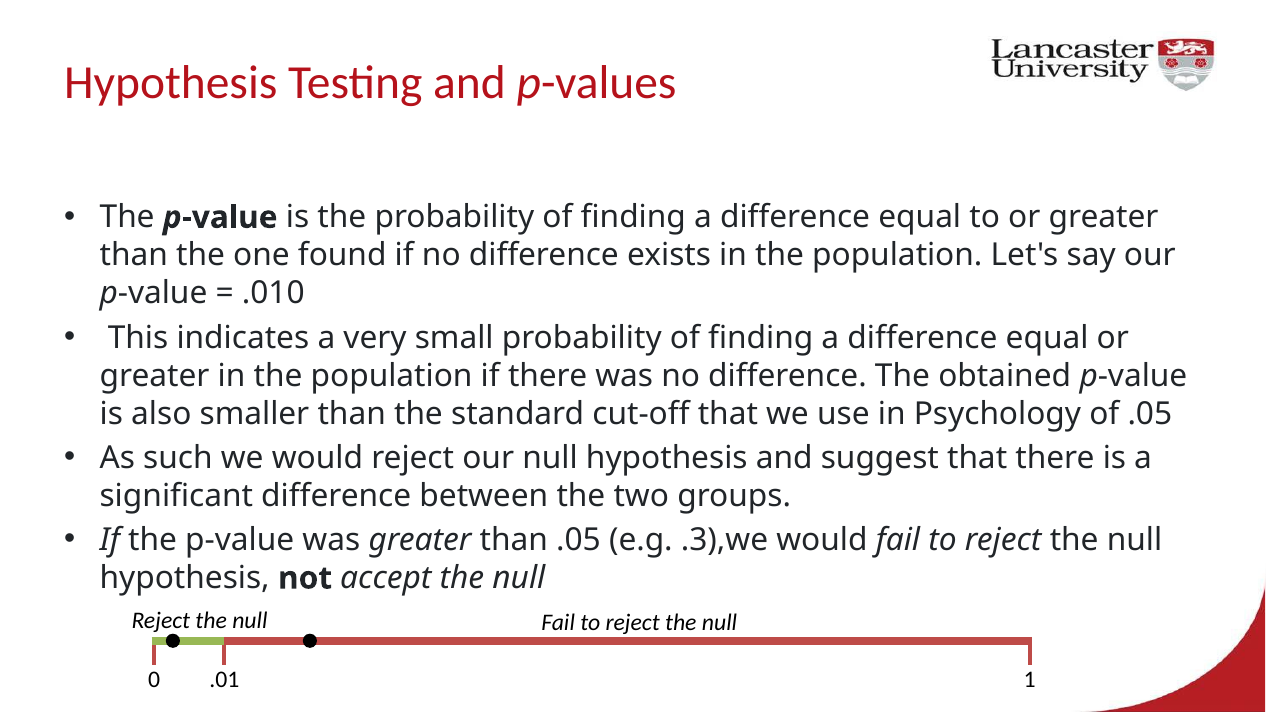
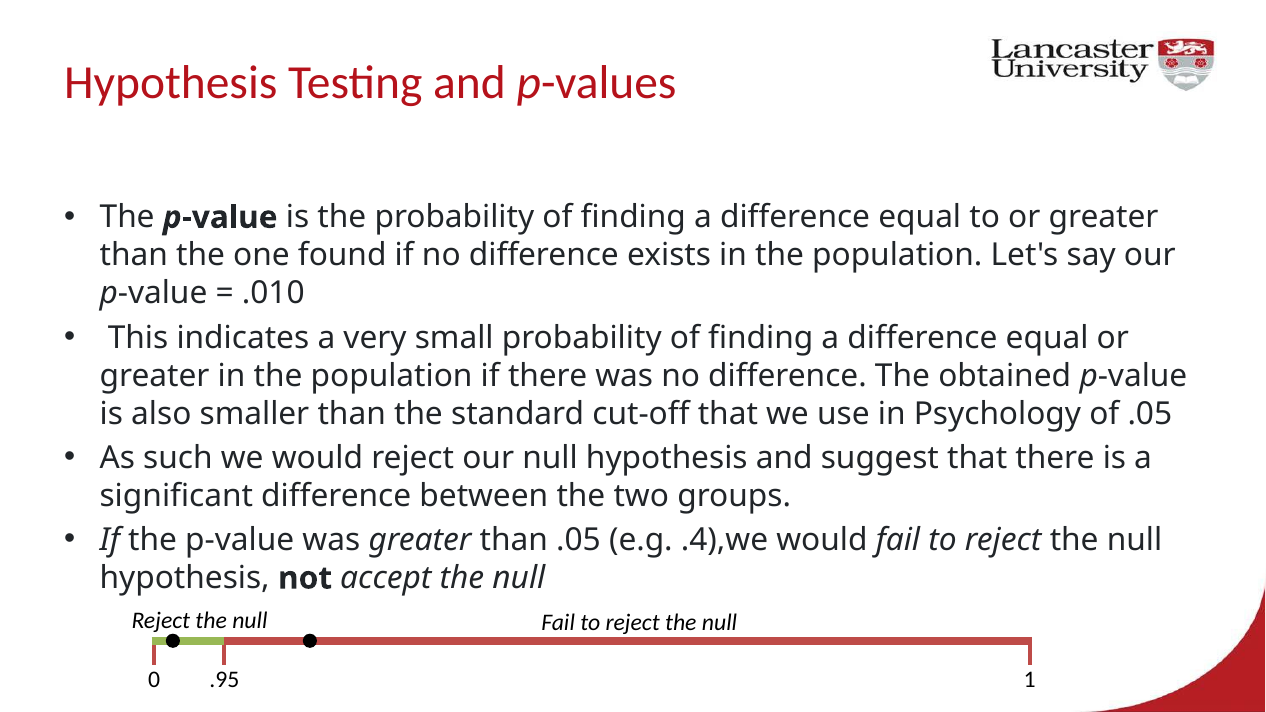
.3),we: .3),we -> .4),we (725, 540)
.01: .01 -> .95 (224, 679)
